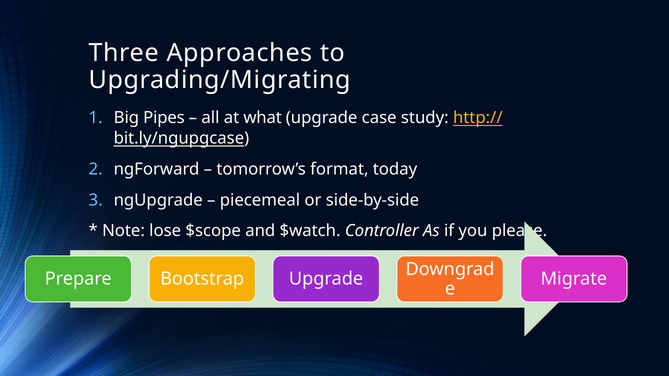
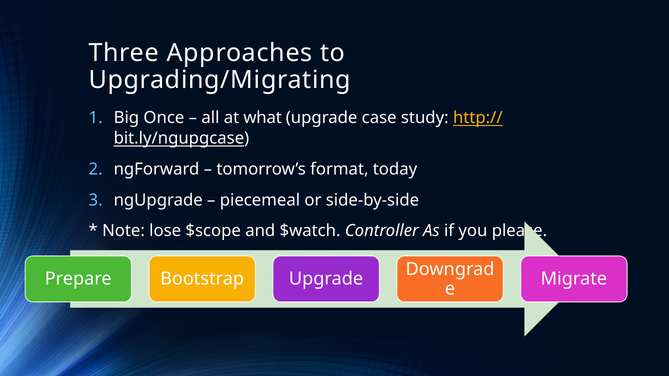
Pipes: Pipes -> Once (164, 118)
